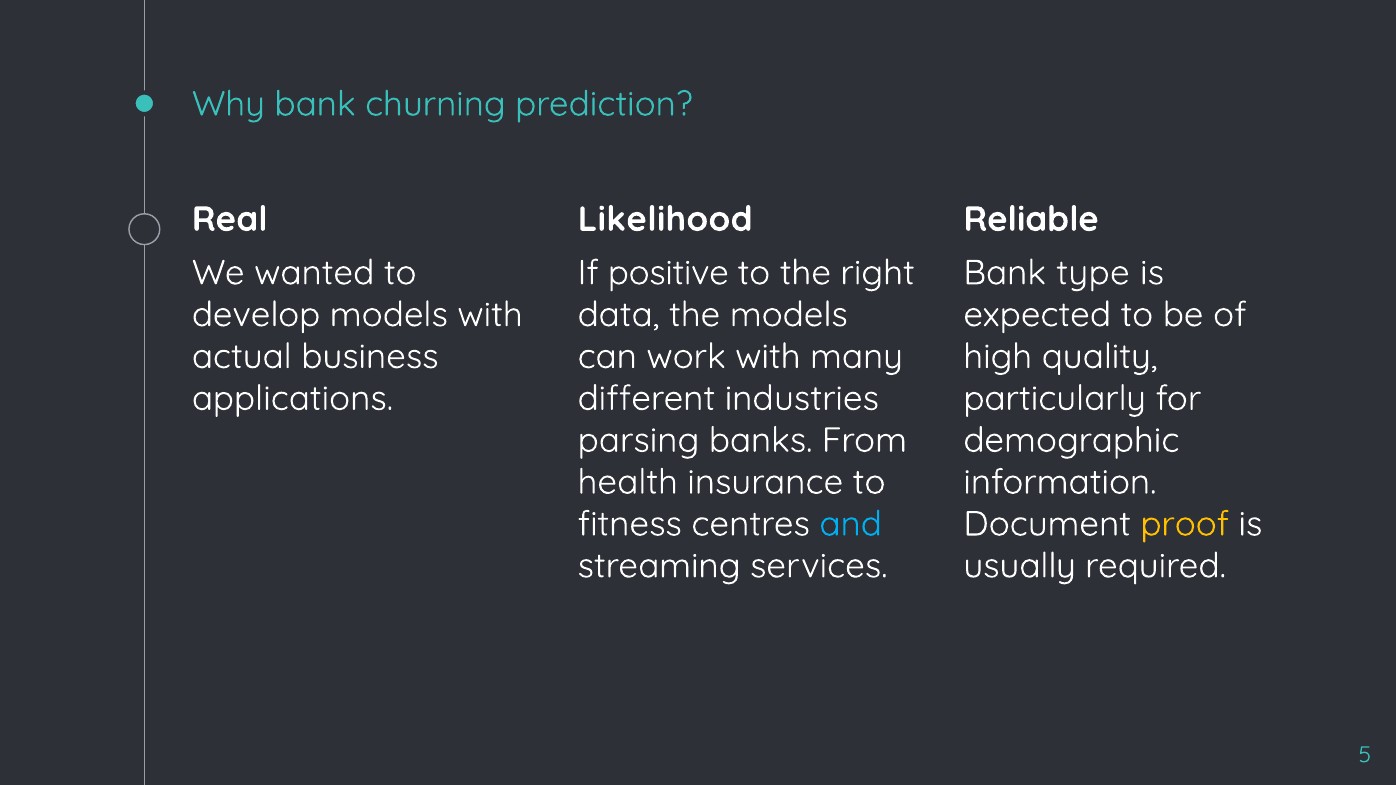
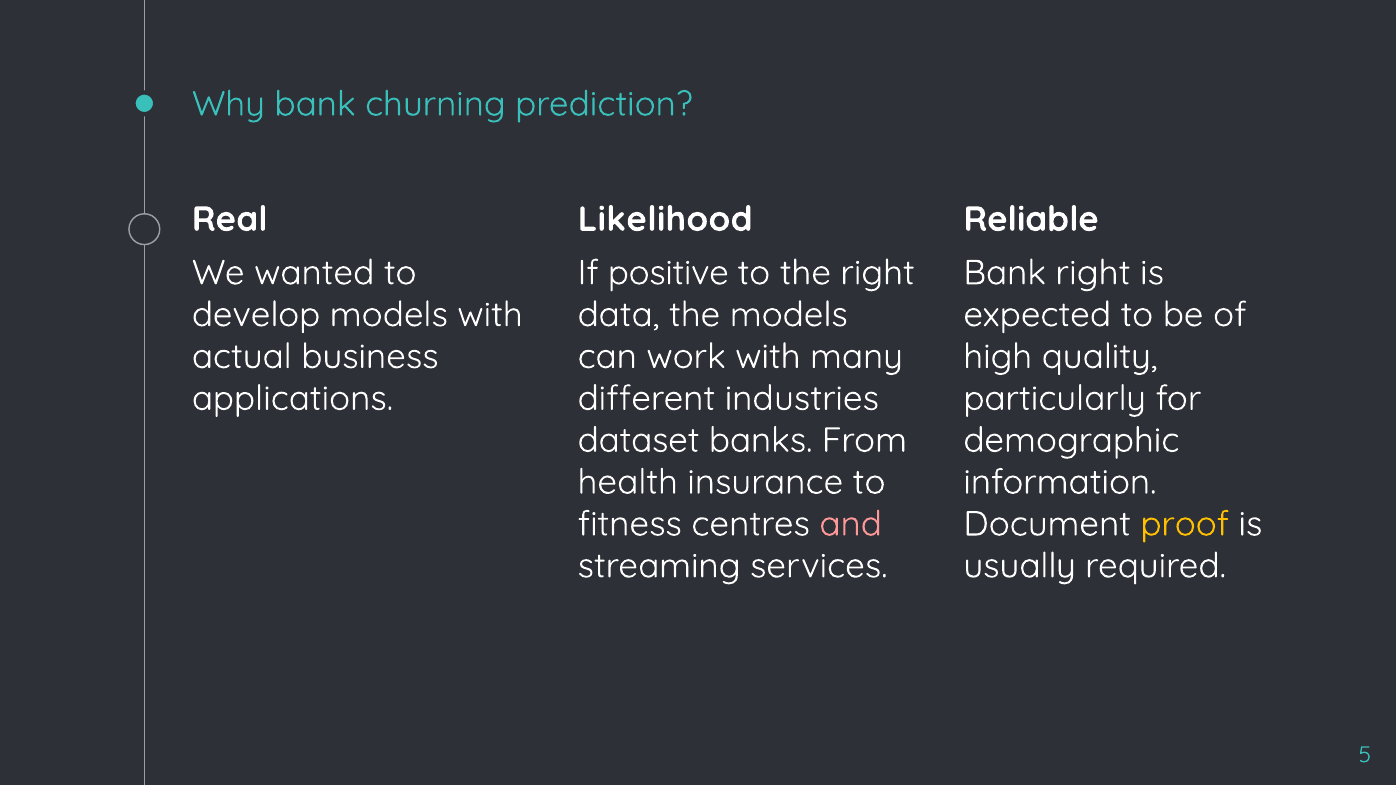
Bank type: type -> right (1093, 273)
parsing: parsing -> dataset (639, 440)
and colour: light blue -> pink (851, 524)
